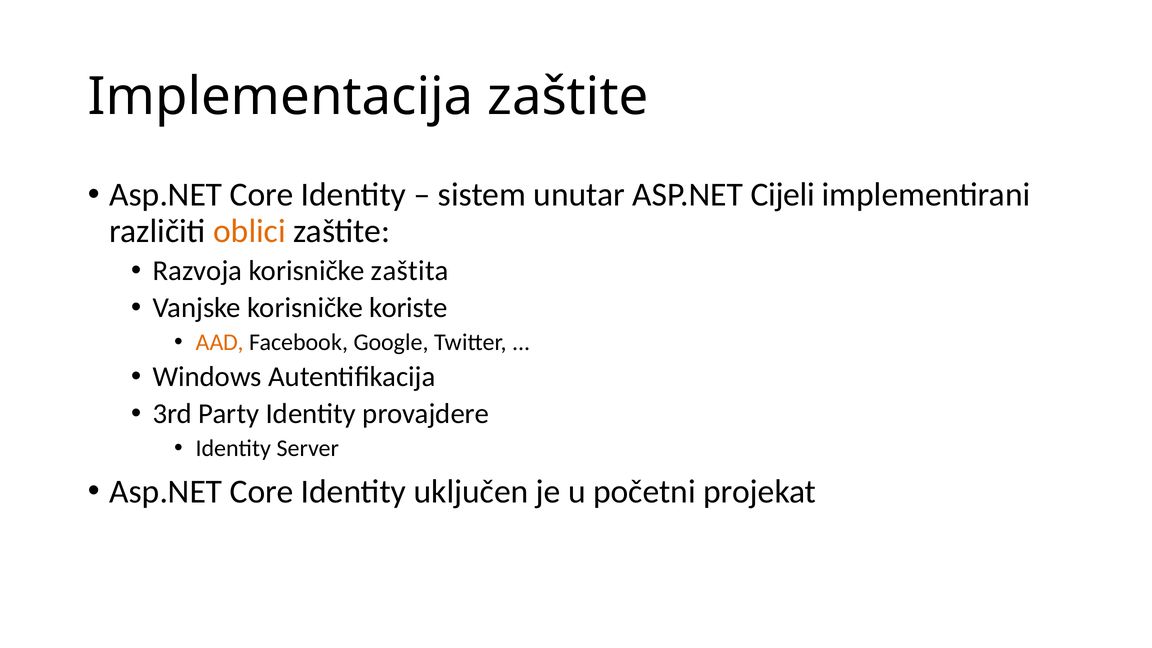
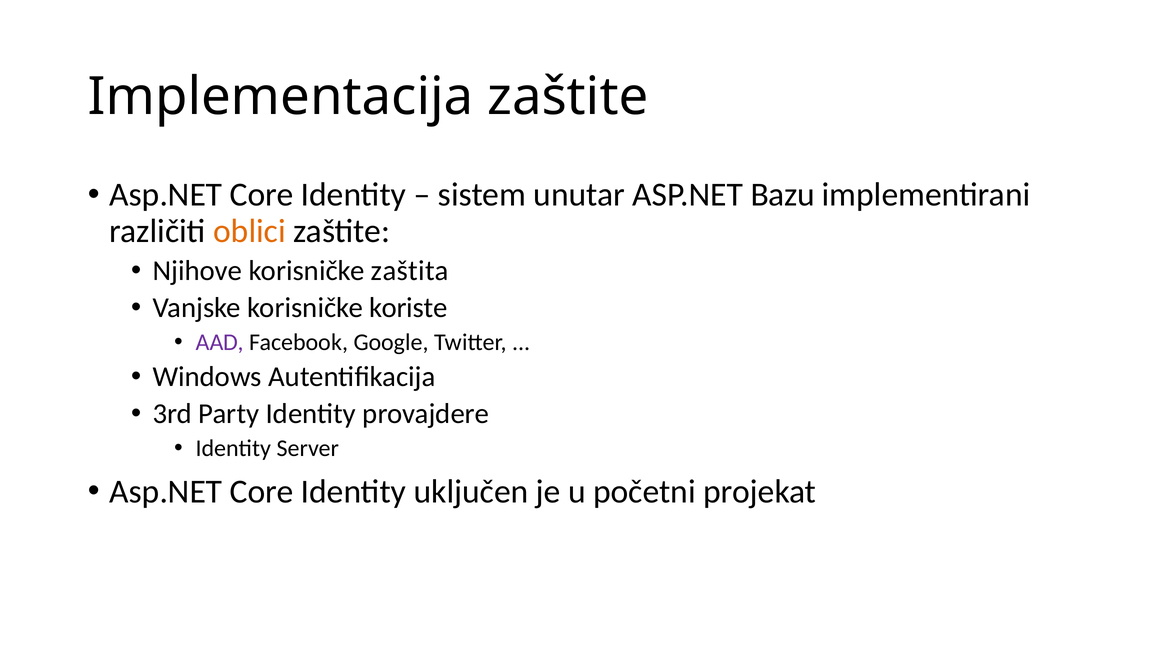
Cijeli: Cijeli -> Bazu (783, 195)
Razvoja: Razvoja -> Njihove (197, 271)
AAD colour: orange -> purple (220, 342)
